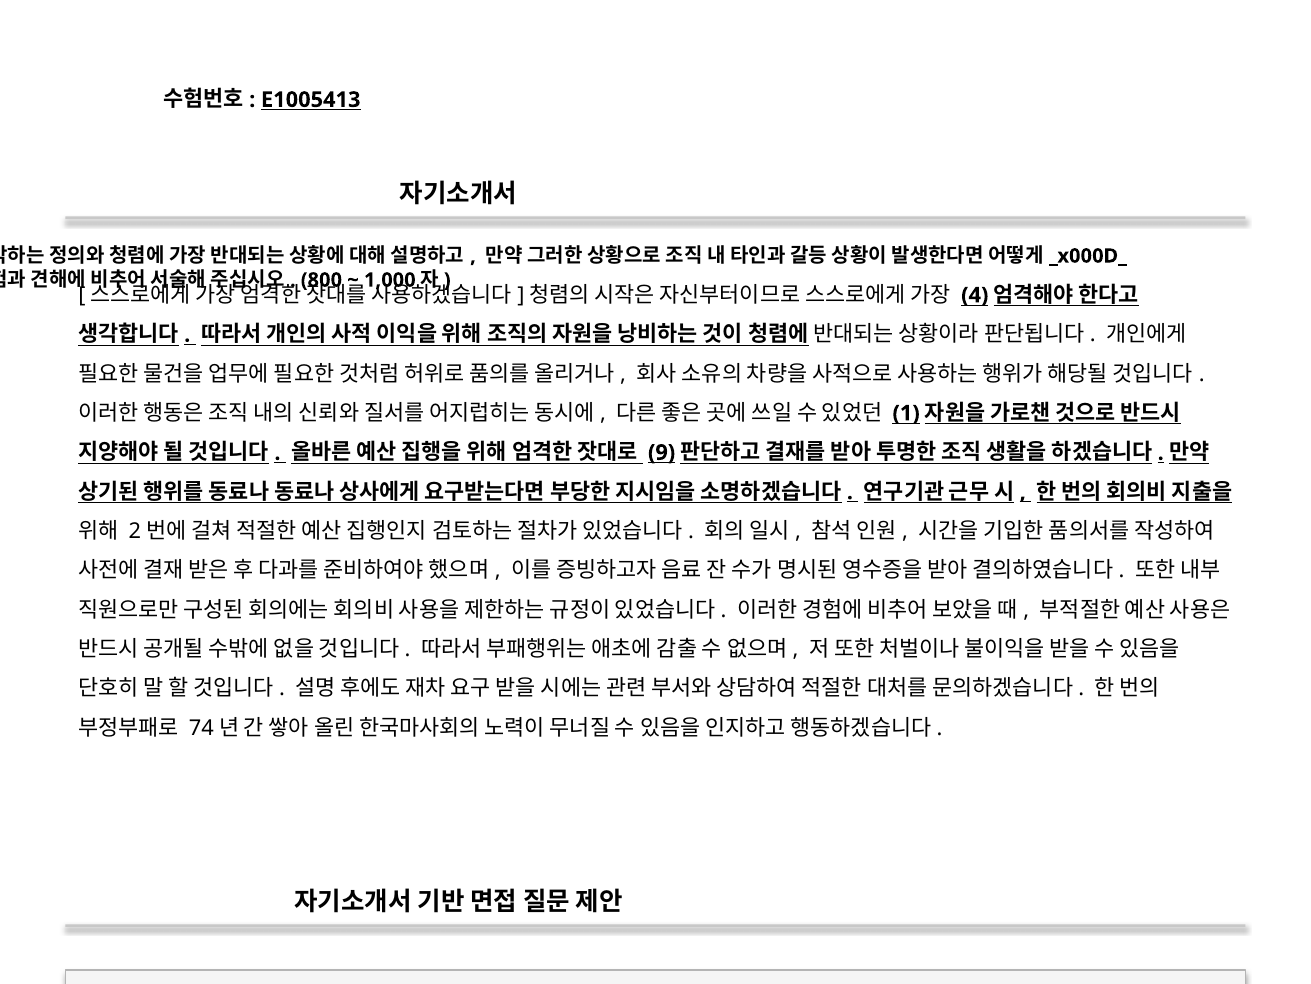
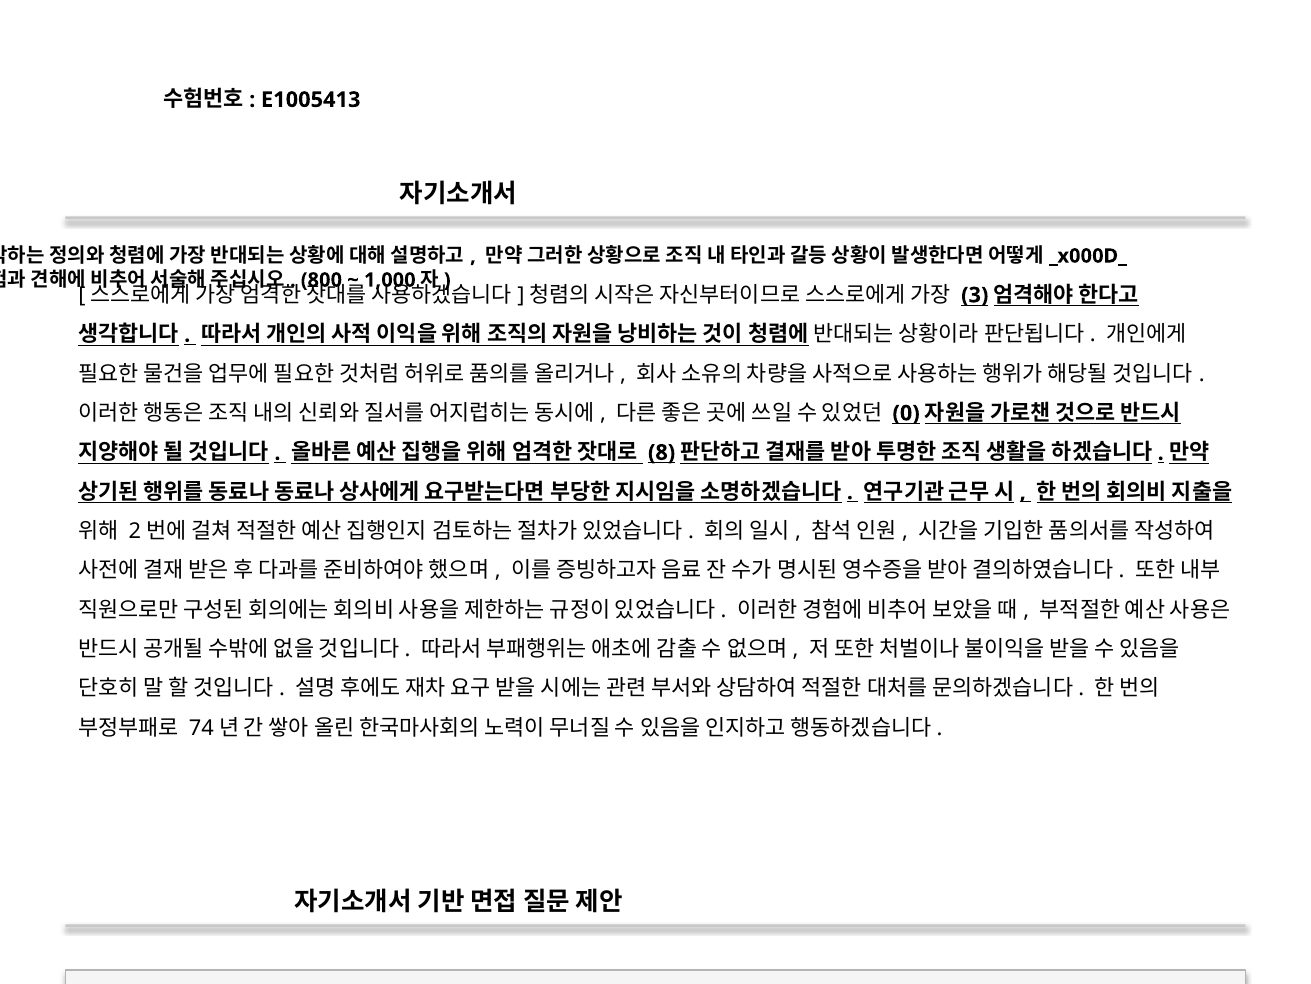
E1005413 underline: present -> none (311, 100)
4: 4 -> 3 (975, 295)
1: 1 -> 0 (906, 413)
9: 9 -> 8 (662, 452)
